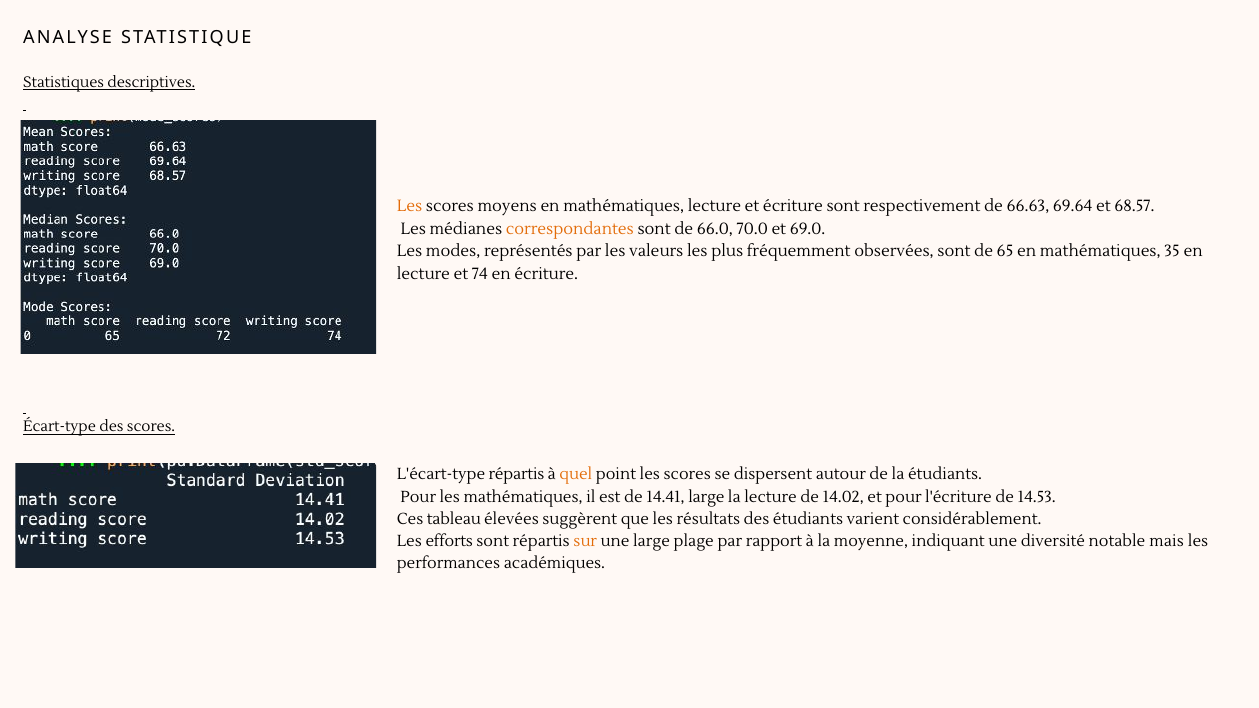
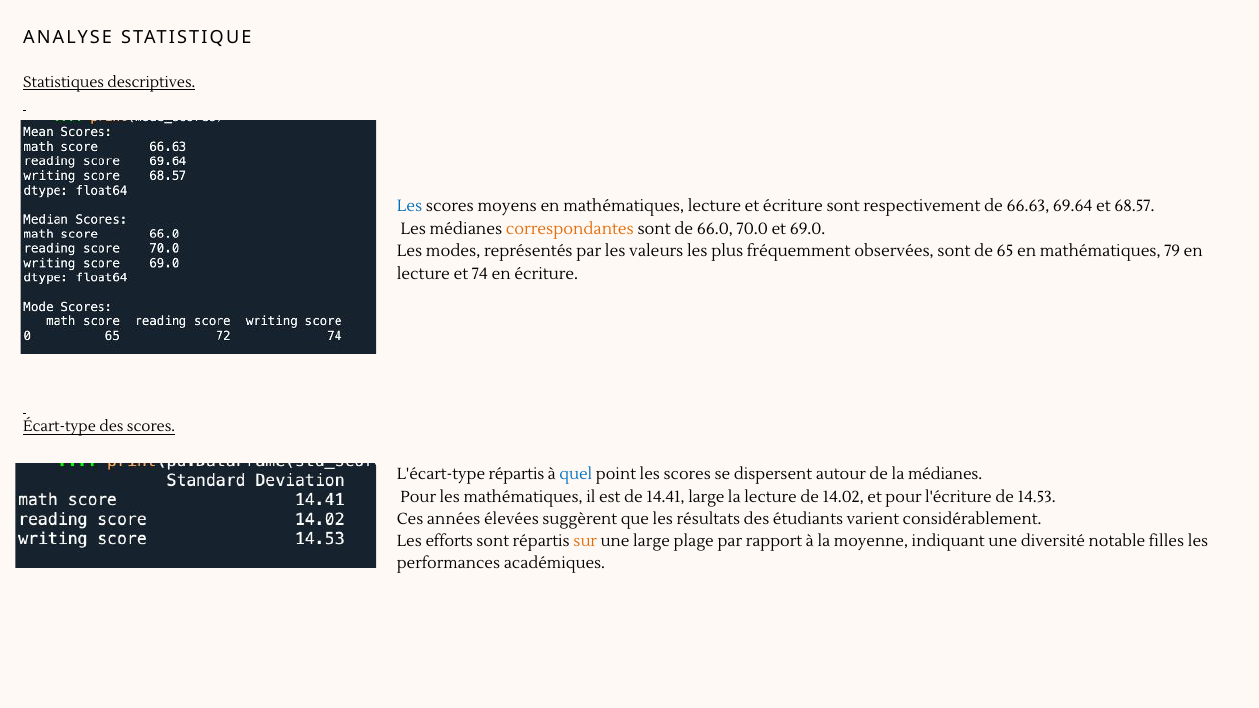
Les colour: orange -> blue (410, 207)
35: 35 -> 79 (1172, 252)
quel colour: orange -> blue (576, 475)
la étudiants: étudiants -> médianes (945, 475)
tableau: tableau -> années (454, 519)
mais: mais -> filles (1167, 542)
